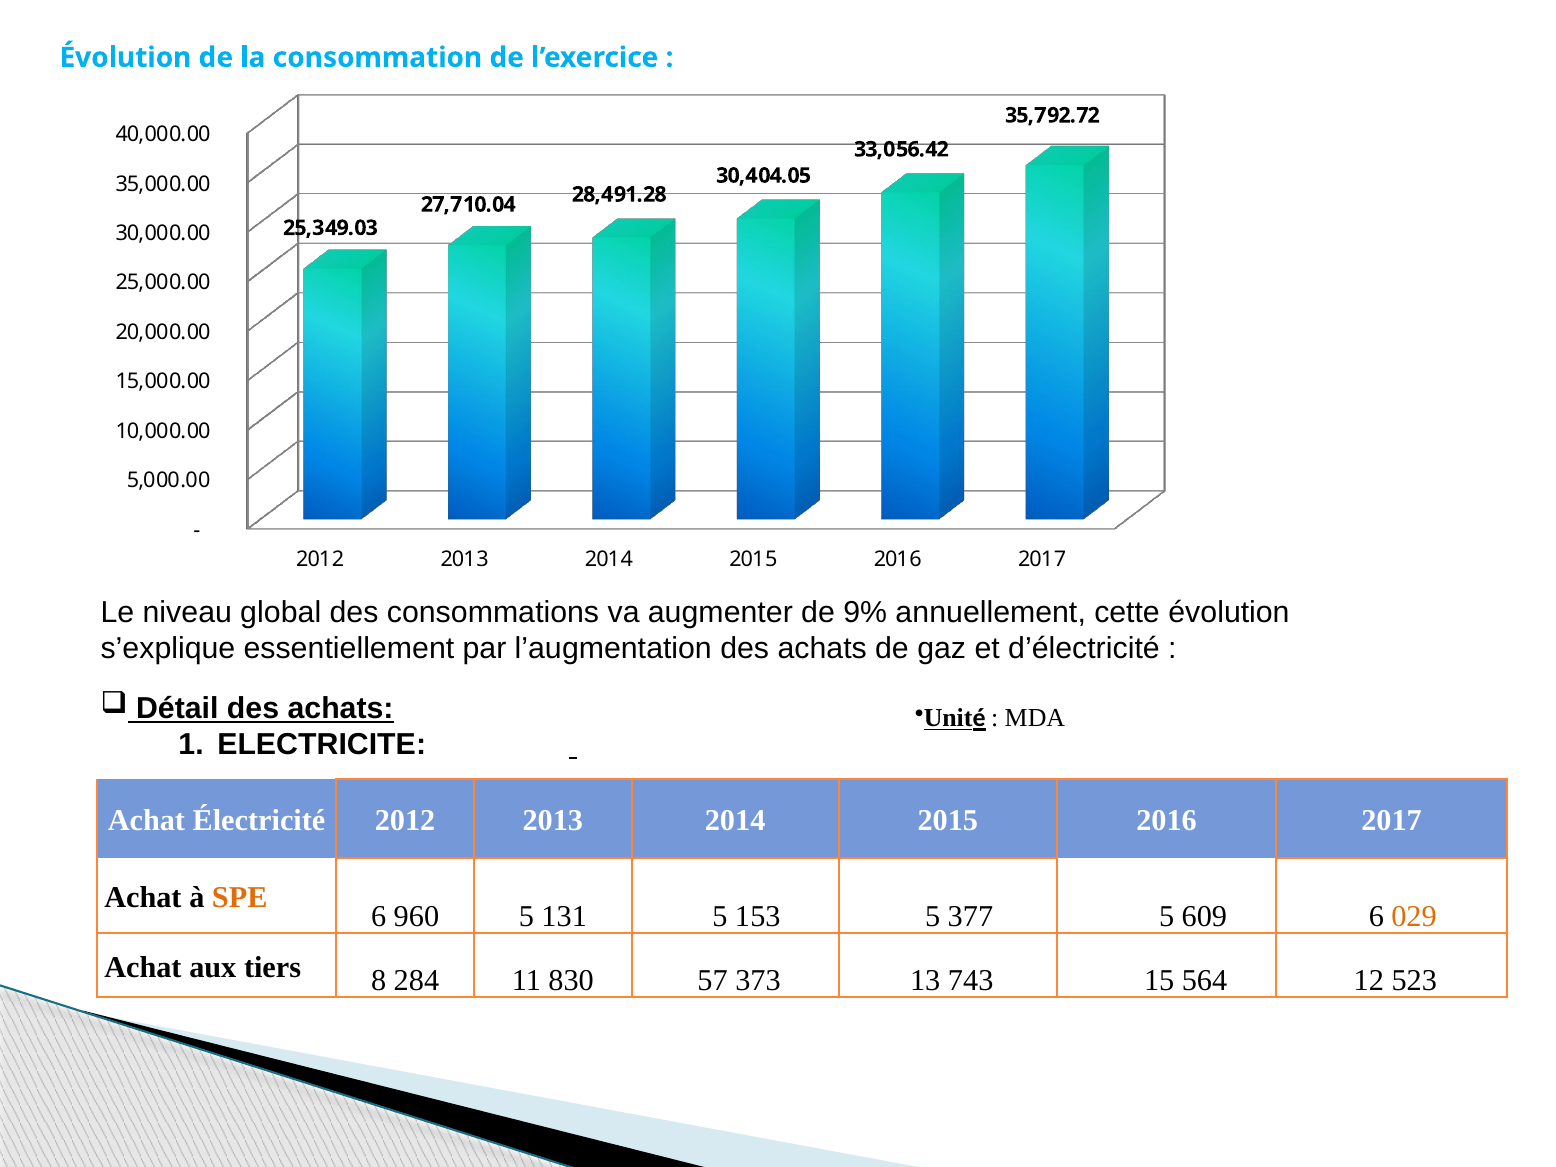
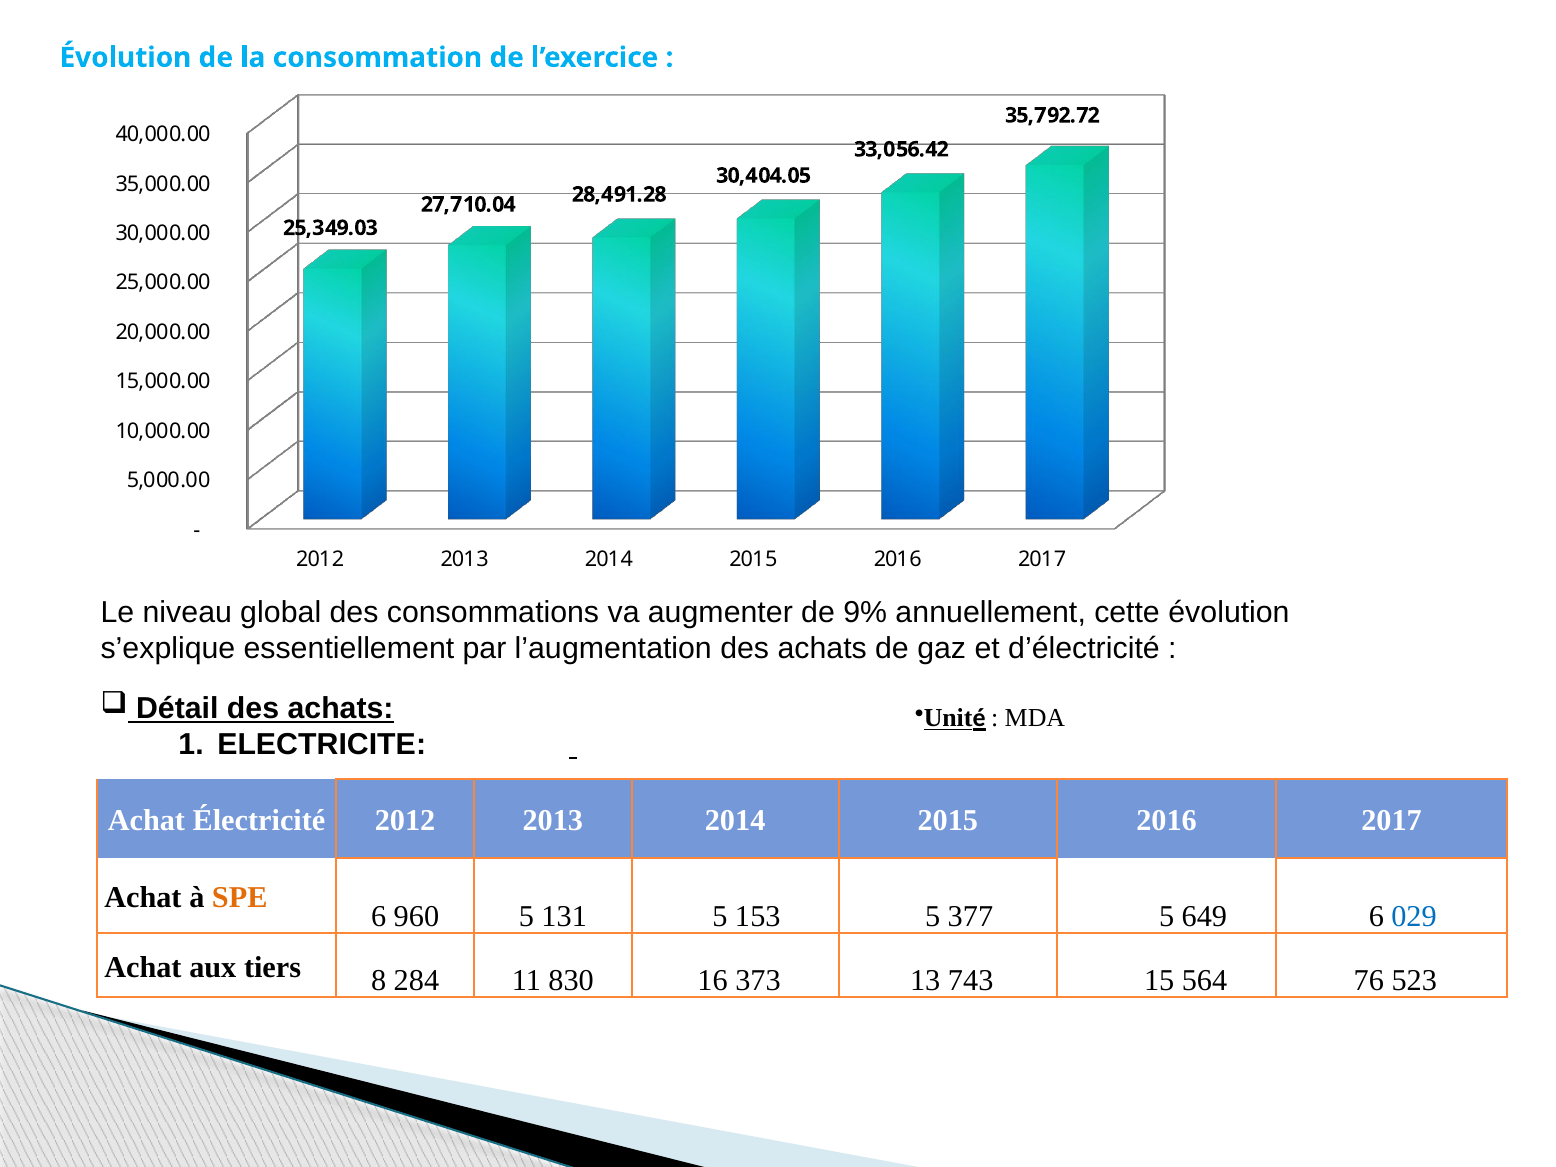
609: 609 -> 649 (1204, 916)
029 colour: orange -> blue (1414, 916)
57: 57 -> 16 (713, 980)
12: 12 -> 76 (1369, 980)
